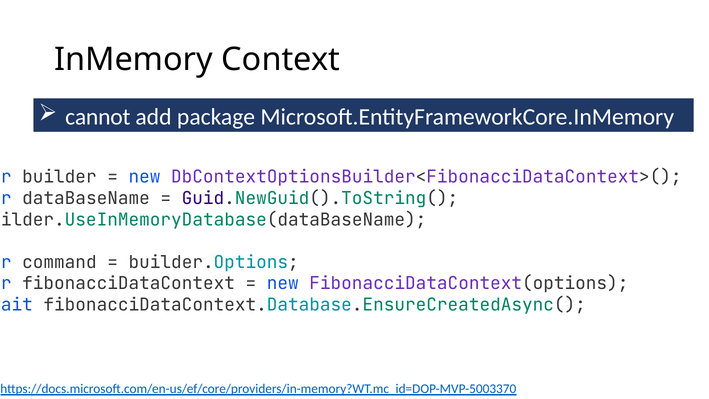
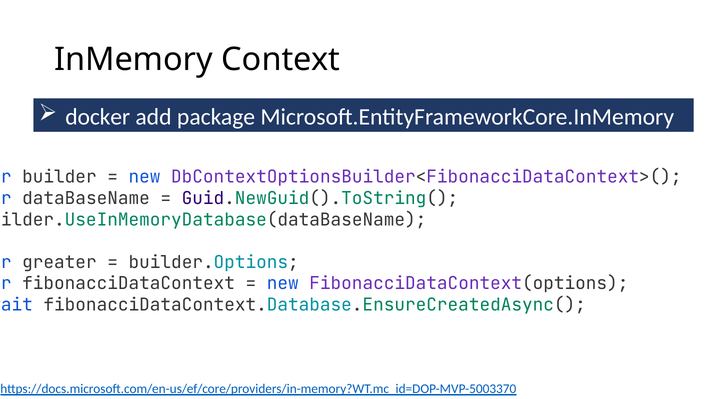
cannot: cannot -> docker (98, 117)
command: command -> greater (59, 262)
